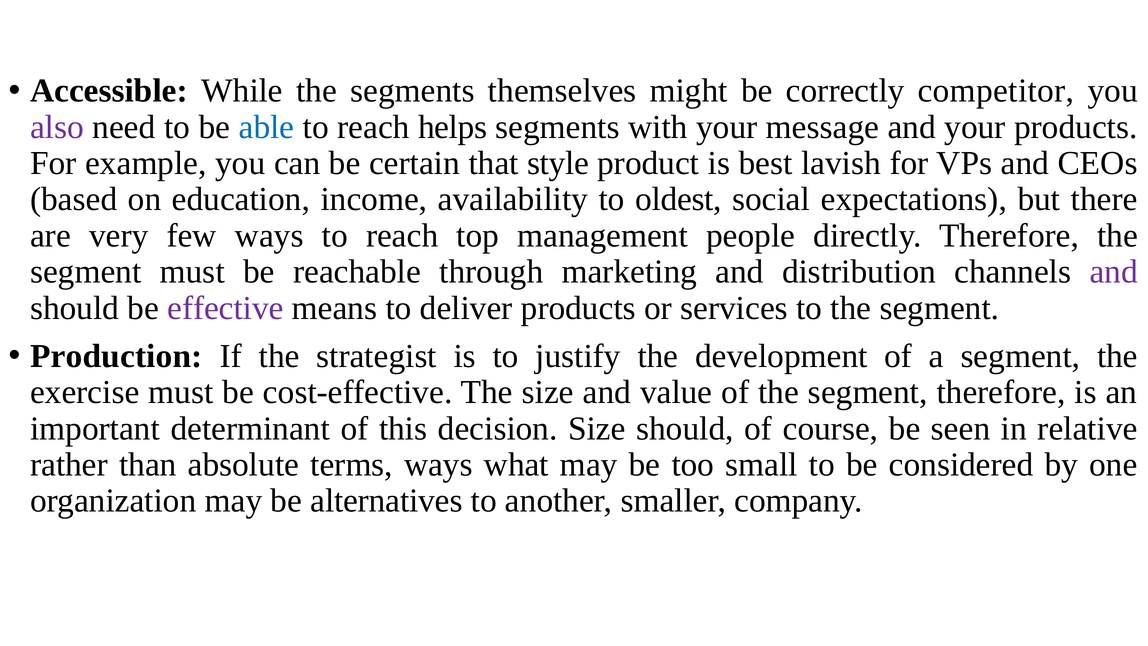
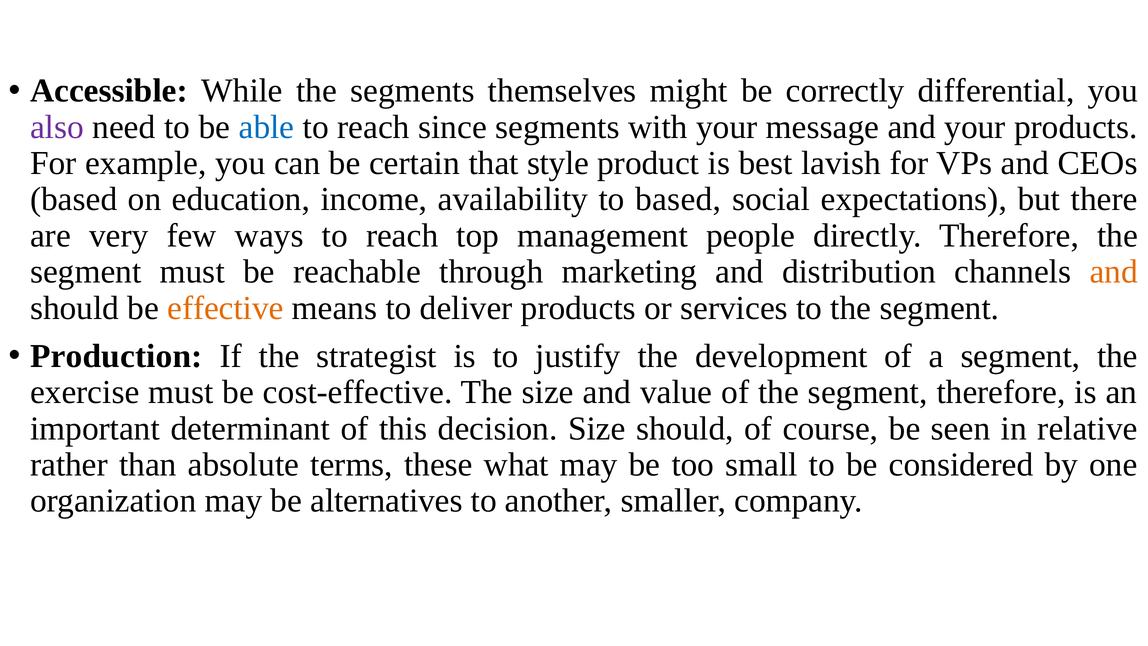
competitor: competitor -> differential (996, 91)
helps: helps -> since (453, 127)
to oldest: oldest -> based (678, 199)
and colour: purple -> orange (1114, 272)
effective colour: purple -> orange (225, 308)
terms ways: ways -> these (438, 464)
